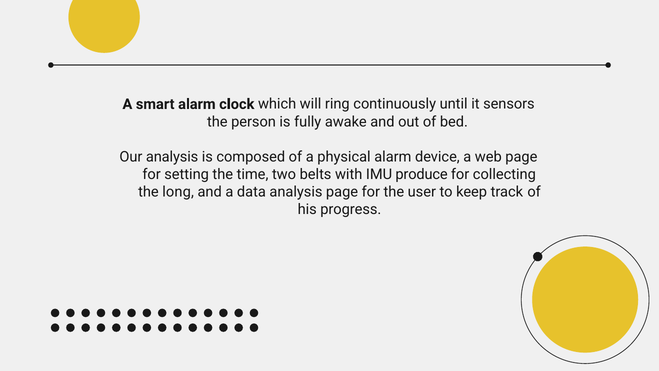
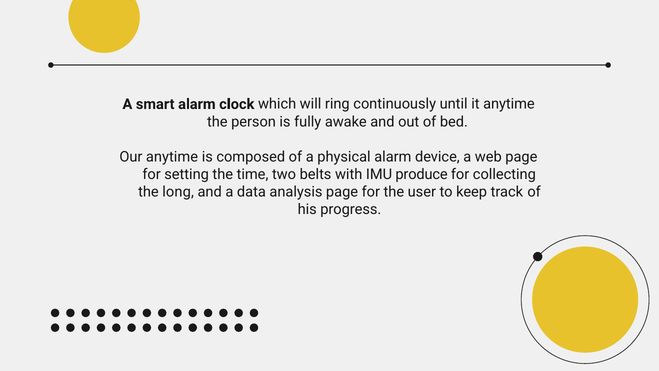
it sensors: sensors -> anytime (509, 104)
Our analysis: analysis -> anytime (172, 157)
